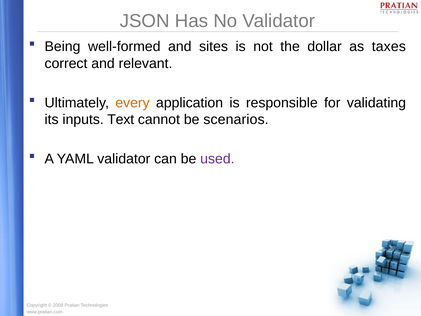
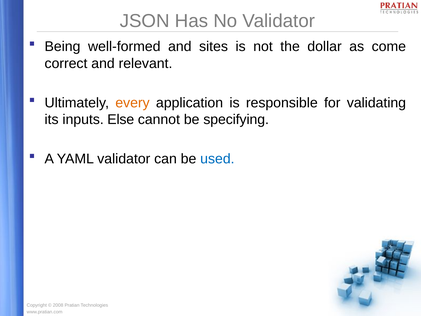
taxes: taxes -> come (389, 47)
Text: Text -> Else (121, 120)
scenarios: scenarios -> specifying (236, 120)
used colour: purple -> blue (217, 159)
